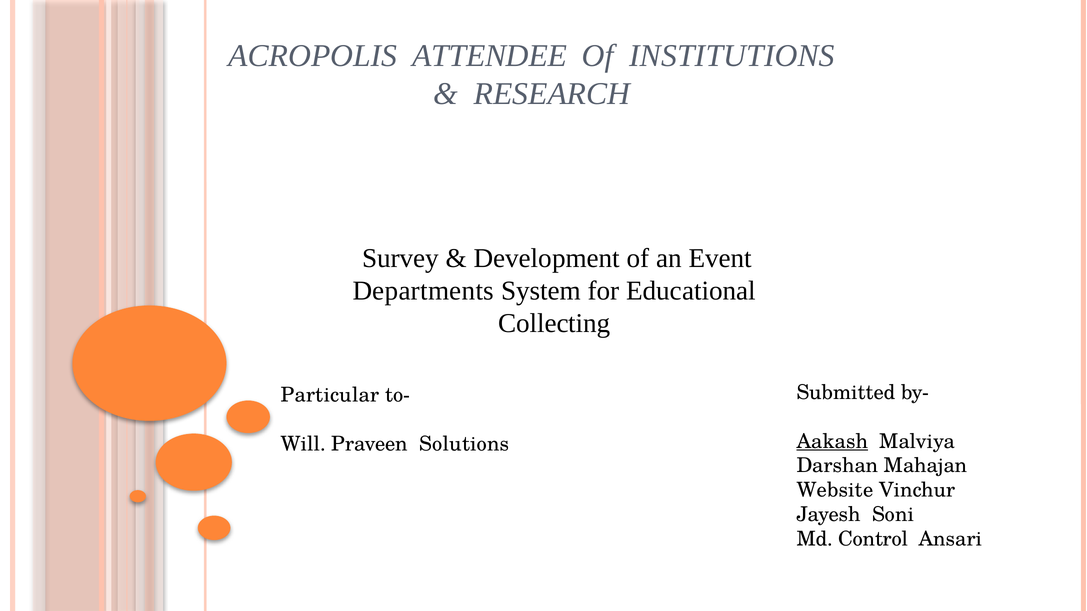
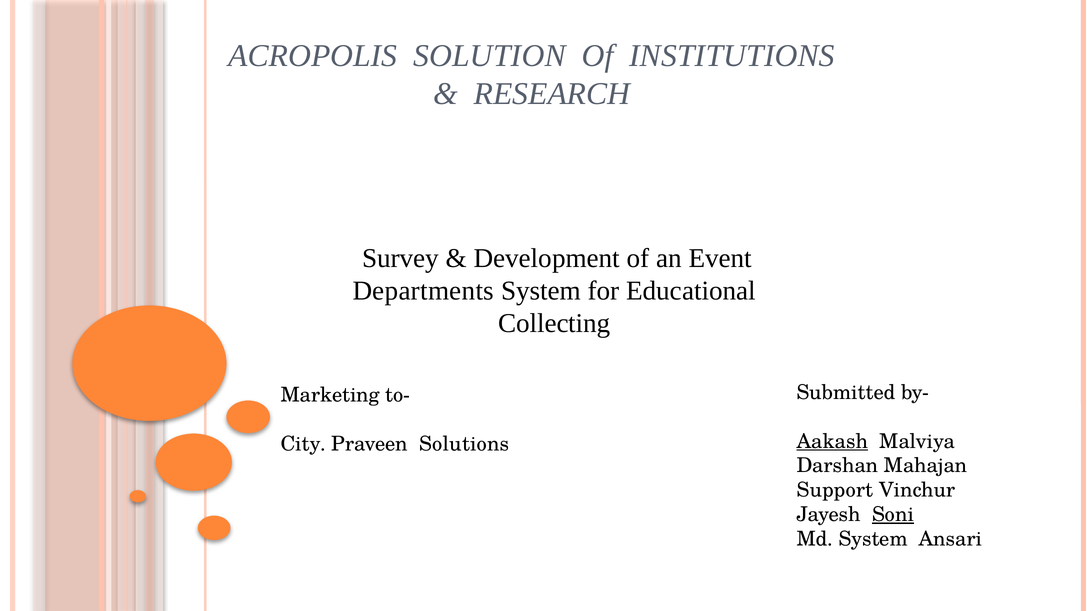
ATTENDEE: ATTENDEE -> SOLUTION (489, 56)
Particular: Particular -> Marketing (330, 395)
Will: Will -> City (303, 444)
Website: Website -> Support (835, 491)
Soni underline: none -> present (893, 515)
Md Control: Control -> System (873, 539)
